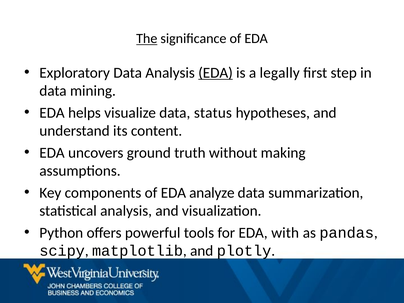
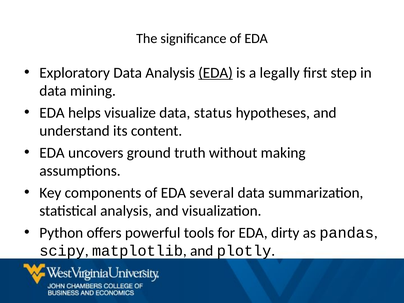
The underline: present -> none (147, 39)
analyze: analyze -> several (212, 193)
with: with -> dirty (285, 233)
